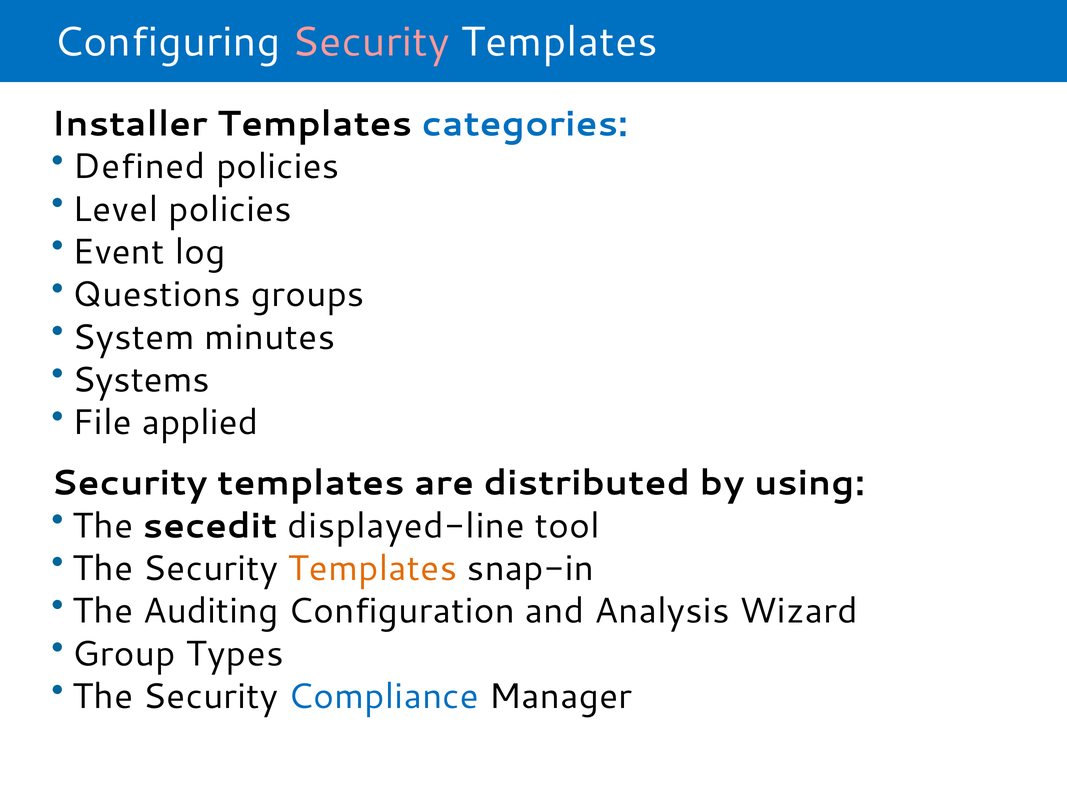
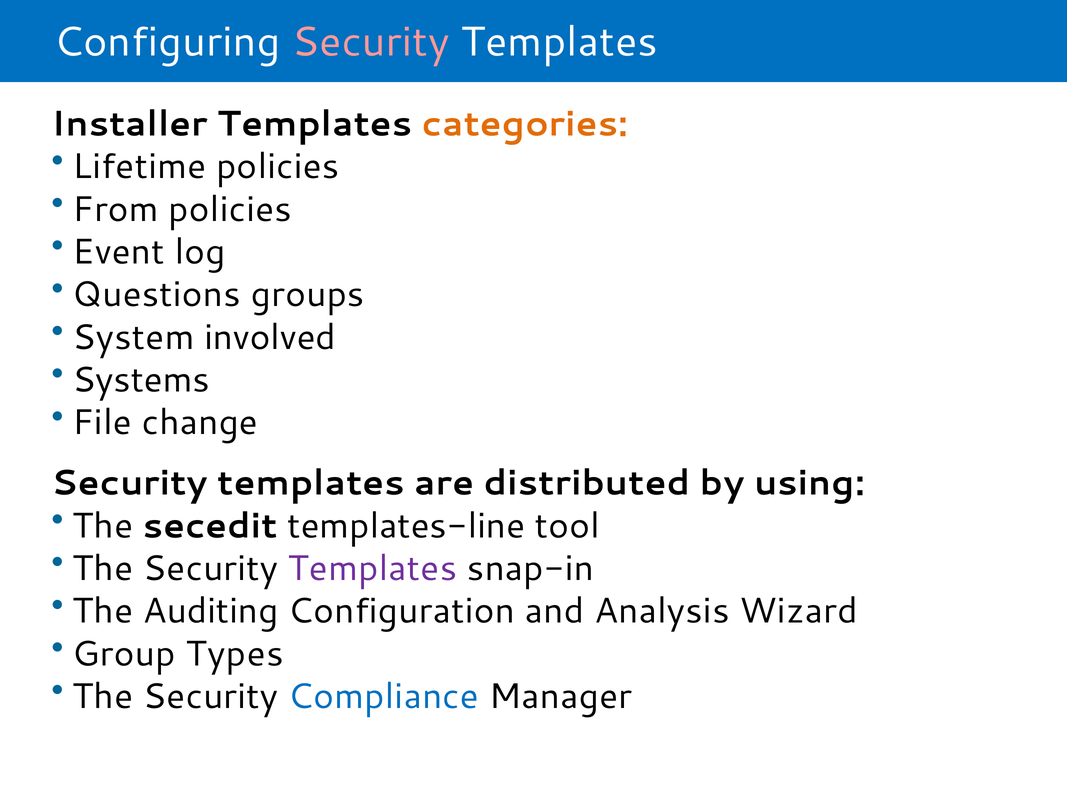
categories colour: blue -> orange (525, 124)
Defined: Defined -> Lifetime (139, 167)
Level: Level -> From (116, 209)
minutes: minutes -> involved (270, 337)
applied: applied -> change (200, 423)
displayed-line: displayed-line -> templates-line (406, 526)
Templates colour: orange -> purple (373, 569)
